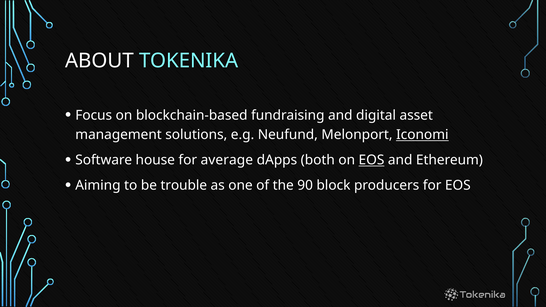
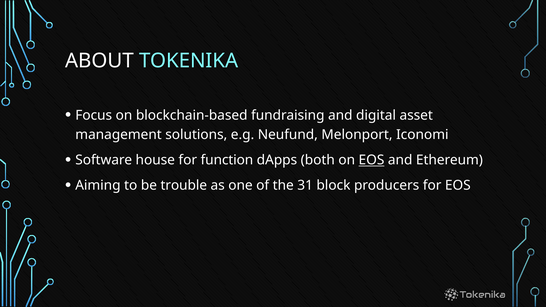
Iconomi underline: present -> none (422, 135)
average: average -> function (227, 160)
90: 90 -> 31 (305, 186)
